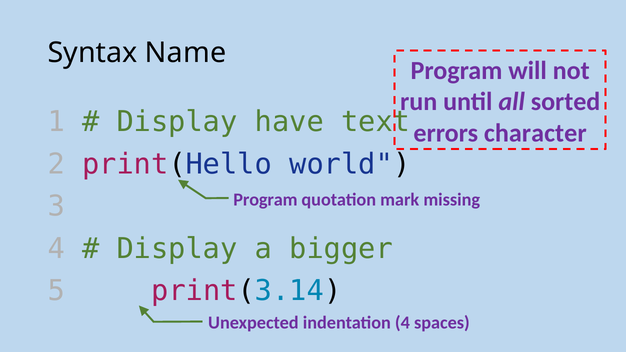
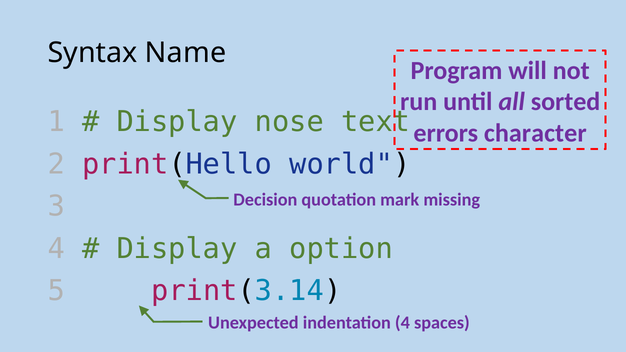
have: have -> nose (289, 122)
Program: Program -> Decision (265, 200)
bigger: bigger -> option (341, 249)
